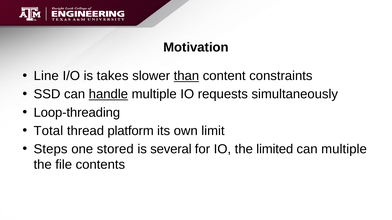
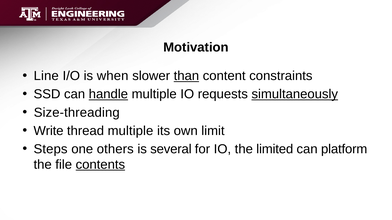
takes: takes -> when (113, 76)
simultaneously underline: none -> present (295, 94)
Loop-threading: Loop-threading -> Size-threading (77, 113)
Total: Total -> Write (49, 131)
thread platform: platform -> multiple (130, 131)
stored: stored -> others (115, 149)
can multiple: multiple -> platform (344, 149)
contents underline: none -> present (100, 165)
